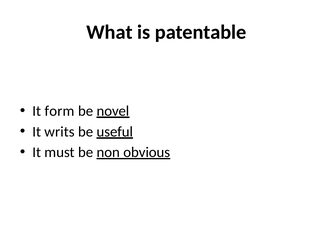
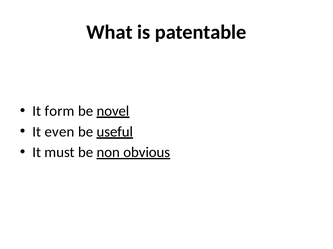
writs: writs -> even (60, 132)
